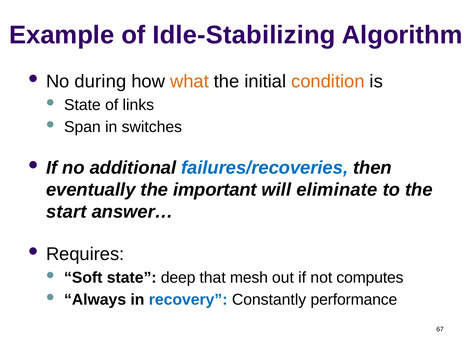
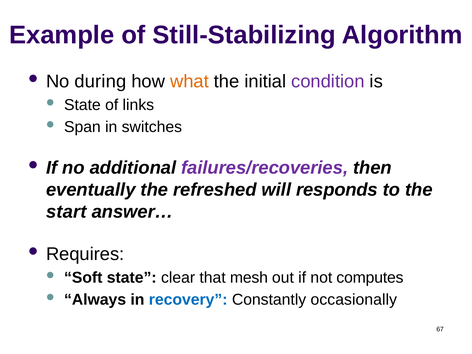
Idle-Stabilizing: Idle-Stabilizing -> Still-Stabilizing (244, 35)
condition colour: orange -> purple (328, 82)
failures/recoveries colour: blue -> purple (265, 168)
important: important -> refreshed (215, 190)
eliminate: eliminate -> responds (337, 190)
deep: deep -> clear (178, 278)
performance: performance -> occasionally (354, 300)
